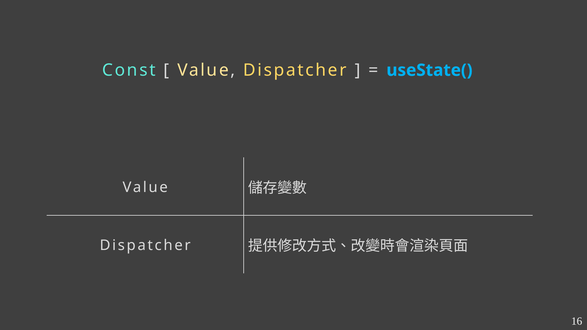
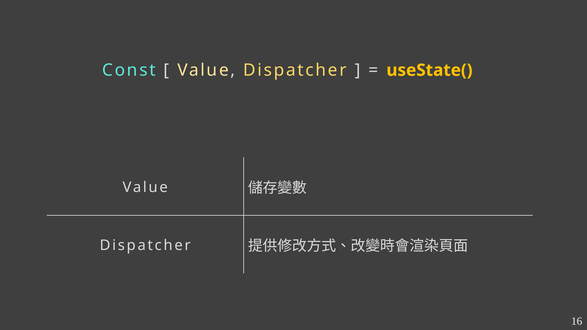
useState( colour: light blue -> yellow (429, 70)
